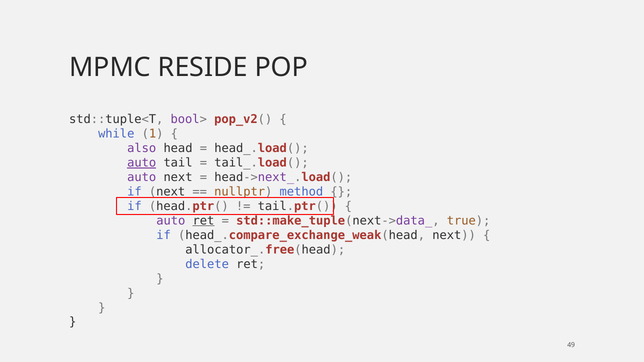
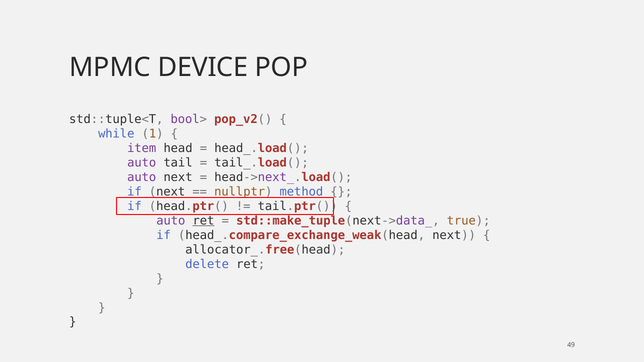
RESIDE: RESIDE -> DEVICE (203, 67)
also: also -> item (142, 148)
auto underline: present -> none (142, 163)
